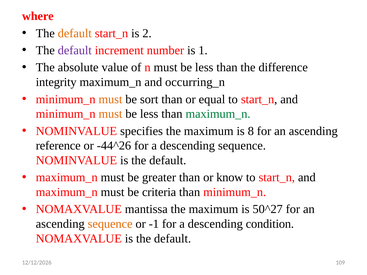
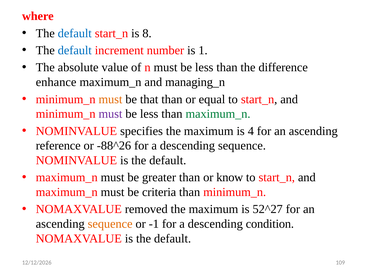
default colour: orange -> blue (75, 33)
2: 2 -> 8 (147, 33)
default colour: purple -> blue (75, 50)
integrity: integrity -> enhance (56, 82)
occurring_n: occurring_n -> managing_n (195, 82)
sort: sort -> that (149, 99)
must colour: orange -> purple (110, 114)
8: 8 -> 4 (251, 131)
-44^26: -44^26 -> -88^26 (114, 146)
mantissa: mantissa -> removed (146, 209)
50^27: 50^27 -> 52^27 (268, 209)
